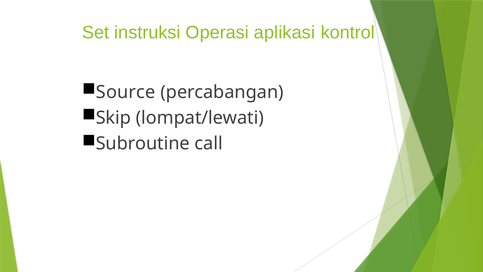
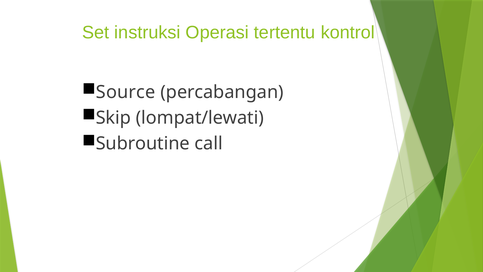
aplikasi: aplikasi -> tertentu (285, 32)
